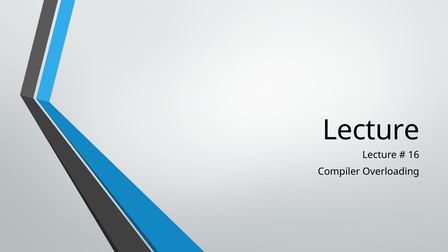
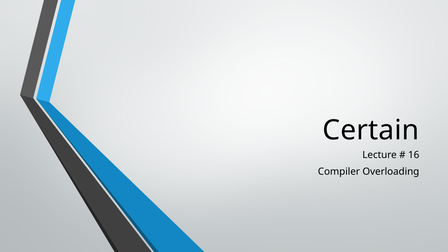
Lecture: Lecture -> Certain (371, 130)
